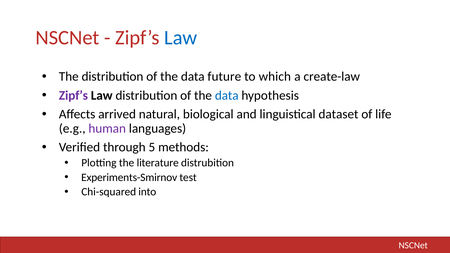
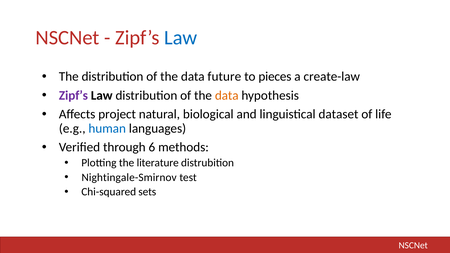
which: which -> pieces (275, 77)
data colour: blue -> orange (227, 96)
arrived: arrived -> project (117, 114)
human colour: purple -> blue (107, 129)
5: 5 -> 6 (152, 147)
Experiments-Smirnov: Experiments-Smirnov -> Nightingale-Smirnov (129, 177)
into: into -> sets (147, 192)
